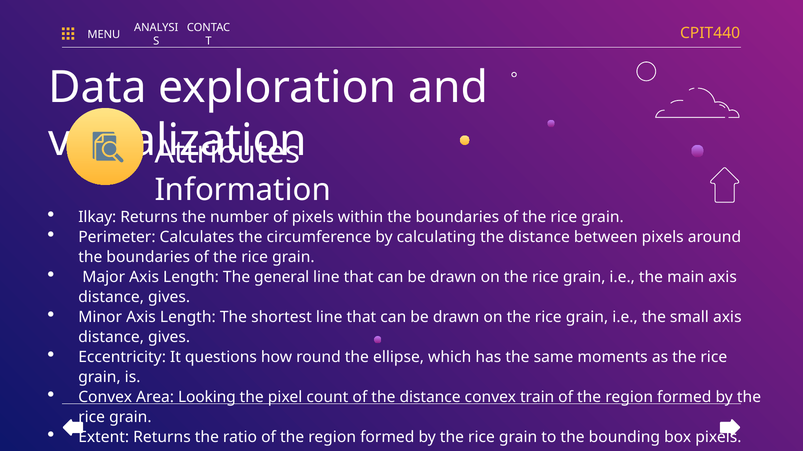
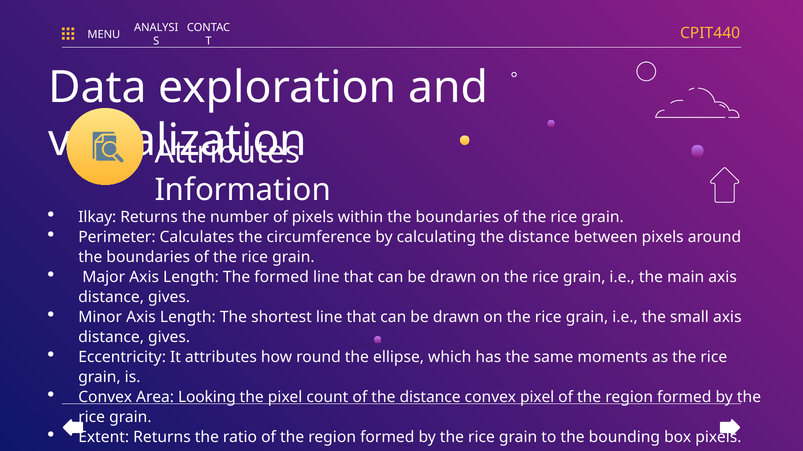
The general: general -> formed (282, 278)
It questions: questions -> attributes (221, 358)
convex train: train -> pixel (537, 398)
